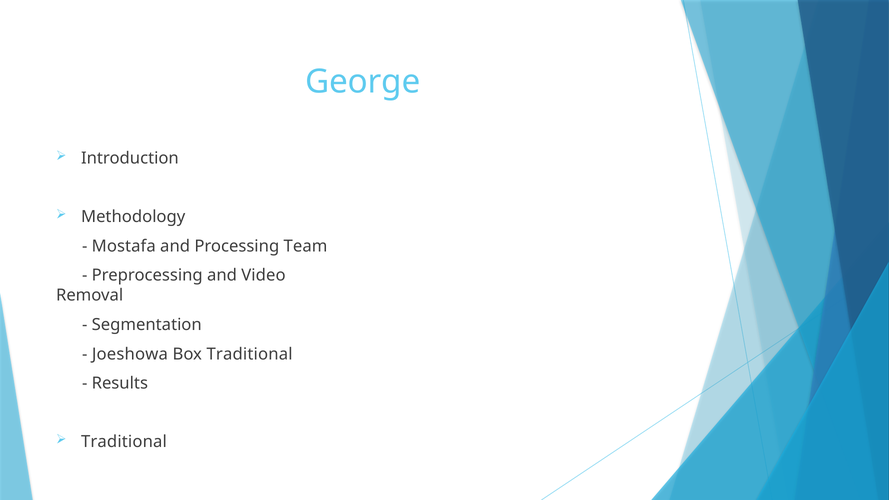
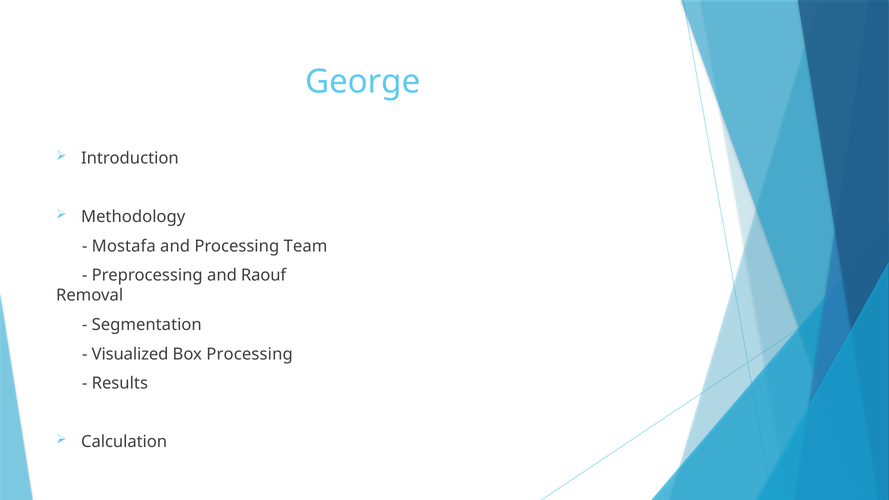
Video: Video -> Raouf (264, 276)
Joeshowa: Joeshowa -> Visualized (130, 354)
Box Traditional: Traditional -> Processing (250, 354)
Traditional: Traditional -> Calculation (124, 442)
